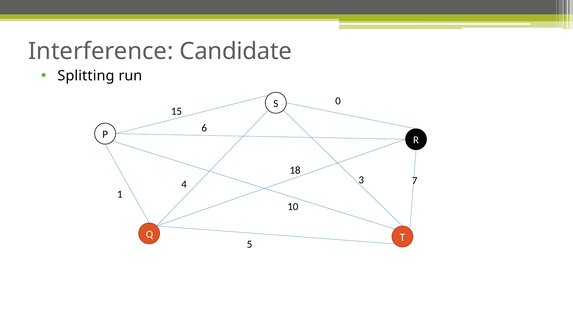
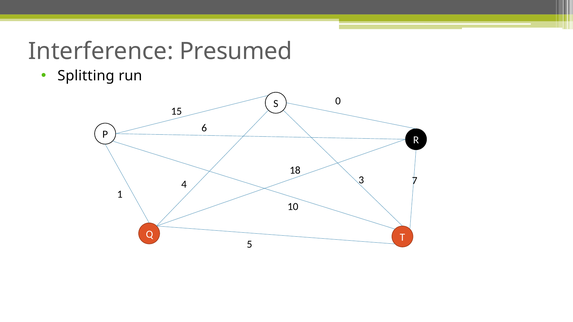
Candidate: Candidate -> Presumed (236, 51)
